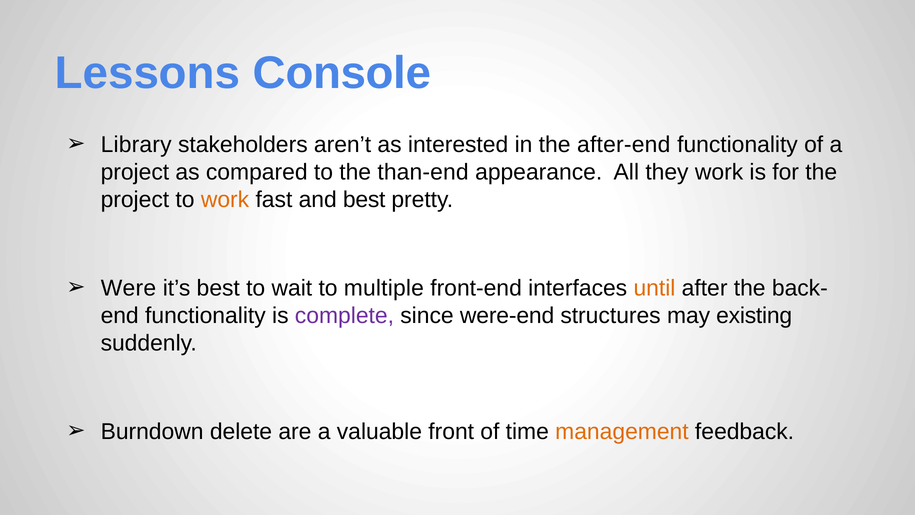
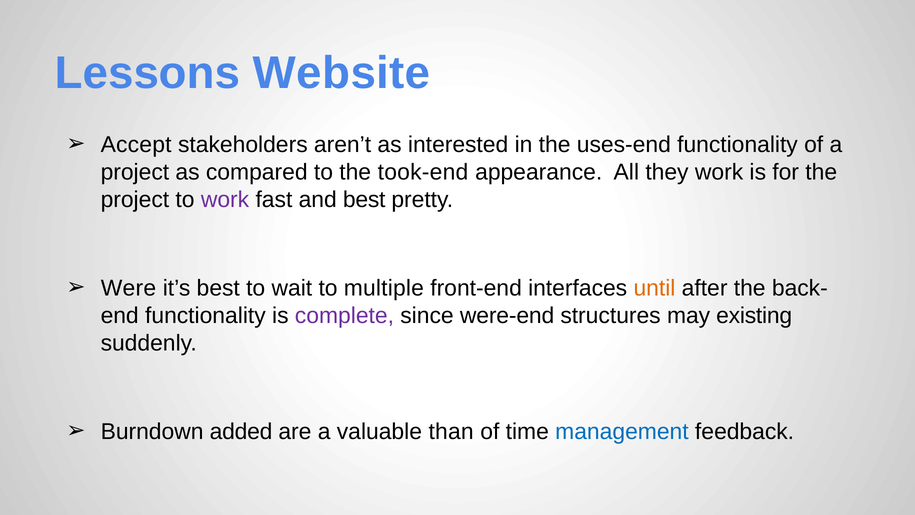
Console: Console -> Website (342, 73)
Library: Library -> Accept (136, 145)
after-end: after-end -> uses-end (624, 145)
than-end: than-end -> took-end (423, 172)
work colour: orange -> purple (225, 199)
delete: delete -> added (241, 431)
front: front -> than (451, 431)
management colour: orange -> blue (622, 431)
